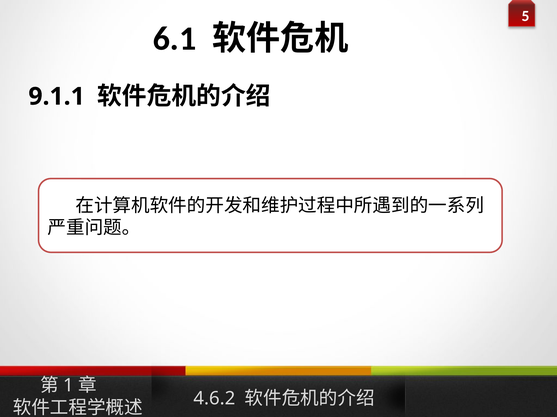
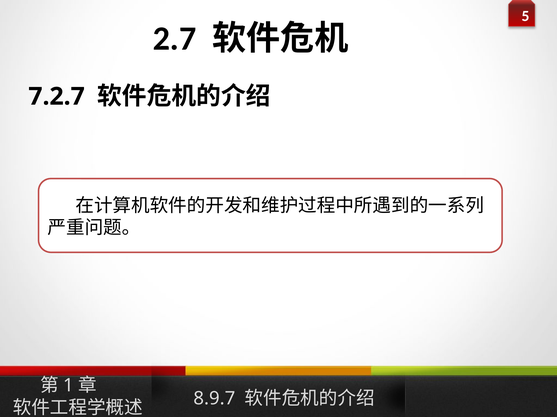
6.1: 6.1 -> 2.7 (175, 39)
9.1.1: 9.1.1 -> 7.2.7 (57, 97)
4.6.2: 4.6.2 -> 8.9.7 (214, 399)
